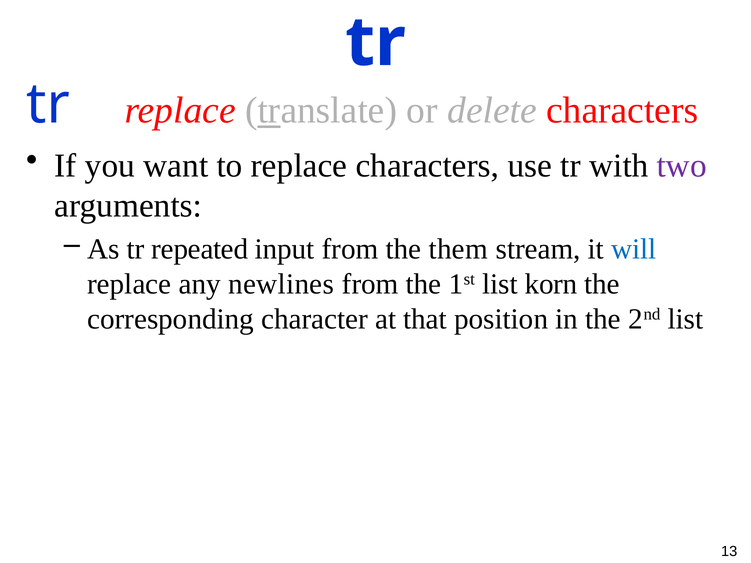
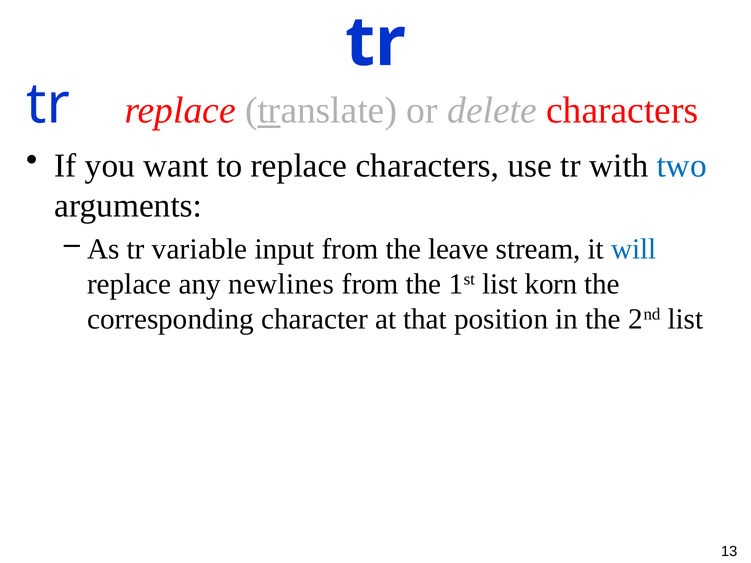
two colour: purple -> blue (682, 166)
repeated: repeated -> variable (200, 249)
them: them -> leave (459, 249)
